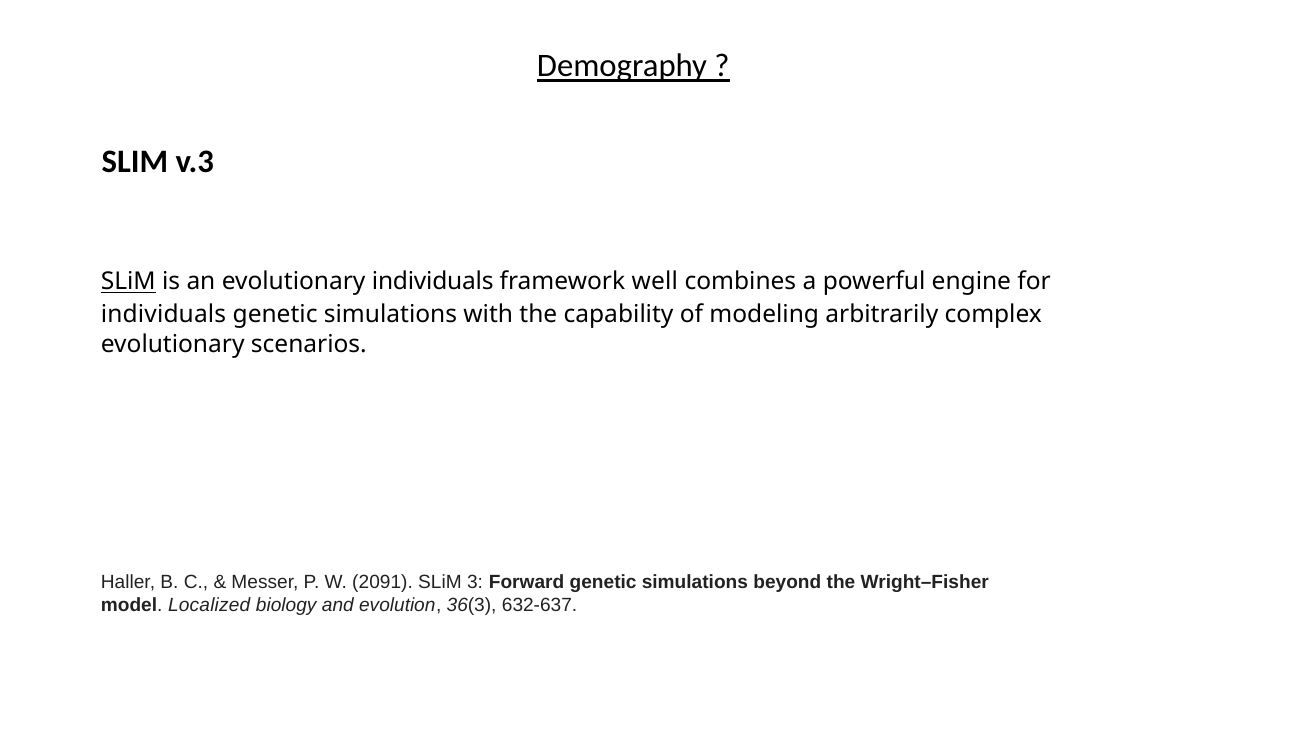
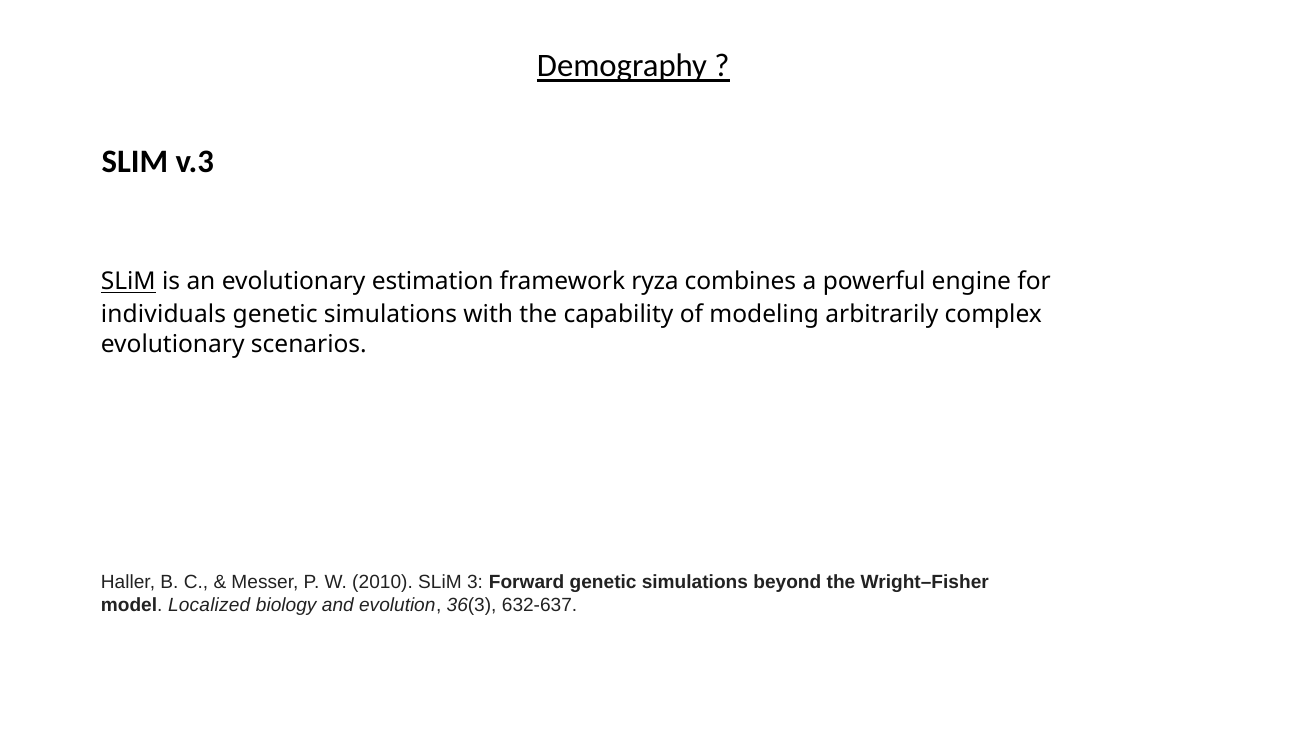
evolutionary individuals: individuals -> estimation (433, 281)
well: well -> ryza (655, 281)
2091: 2091 -> 2010 (383, 582)
